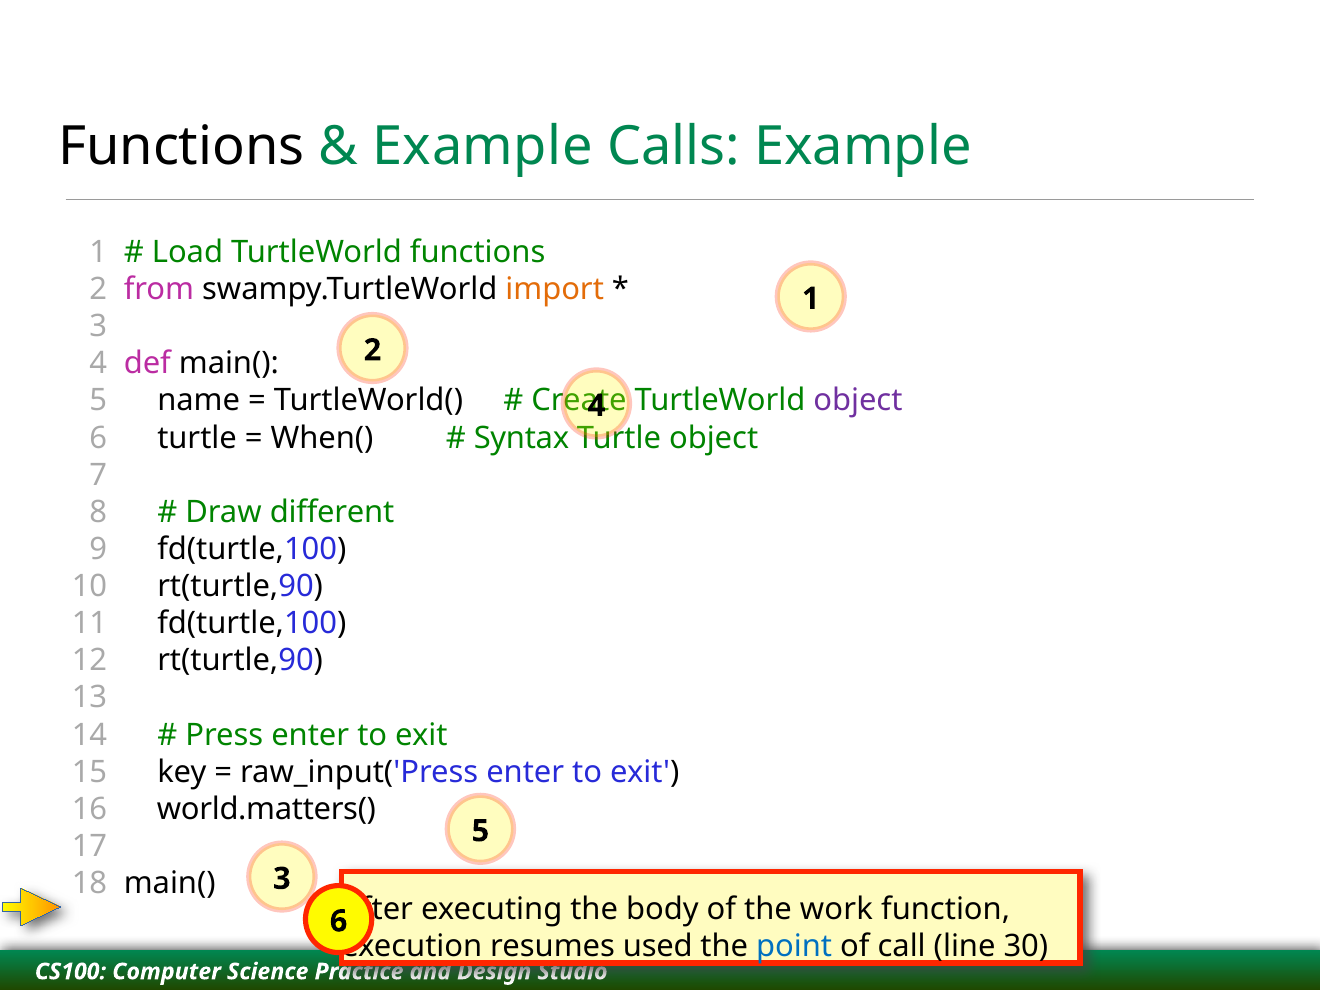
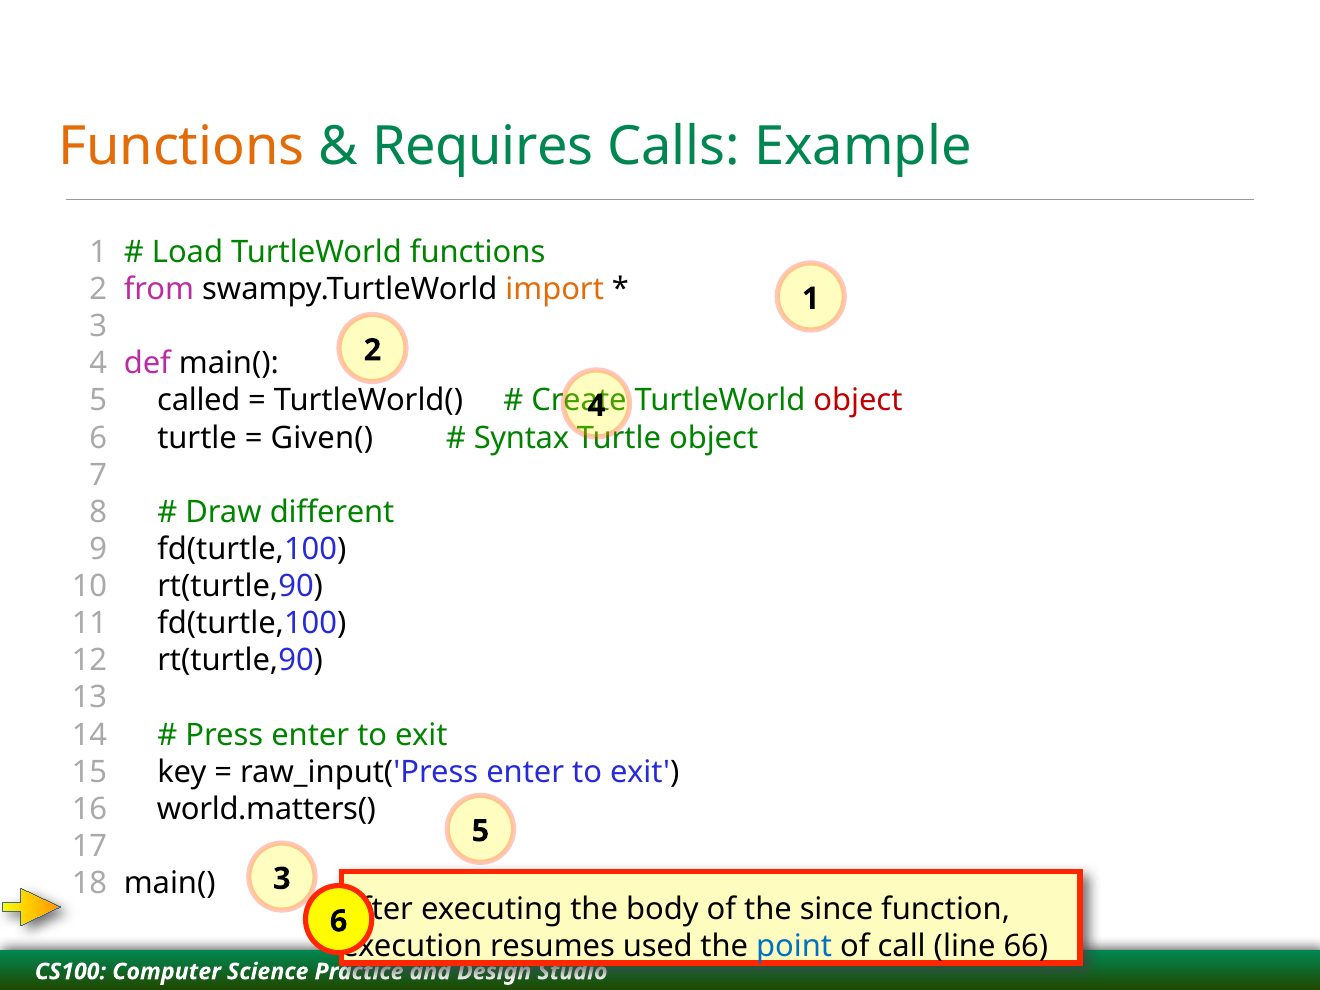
Functions colour: black -> orange (181, 147)
Example: Example -> Requires (483, 147)
name: name -> called (199, 401)
object colour: purple -> red (858, 401)
When(: When( -> Given( (322, 438)
work: work -> since (837, 909)
30: 30 -> 66 (1026, 947)
